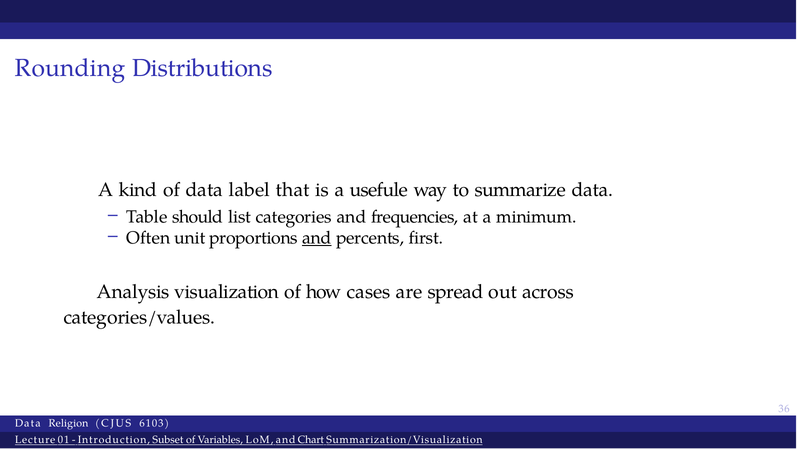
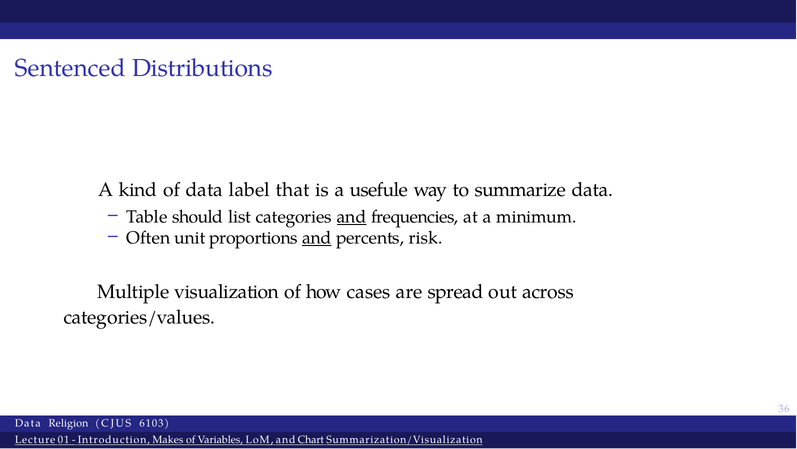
Rounding: Rounding -> Sentenced (70, 68)
and underline: none -> present (352, 217)
first: first -> risk (426, 238)
Analysis: Analysis -> Multiple (133, 292)
Subset: Subset -> Makes (168, 439)
